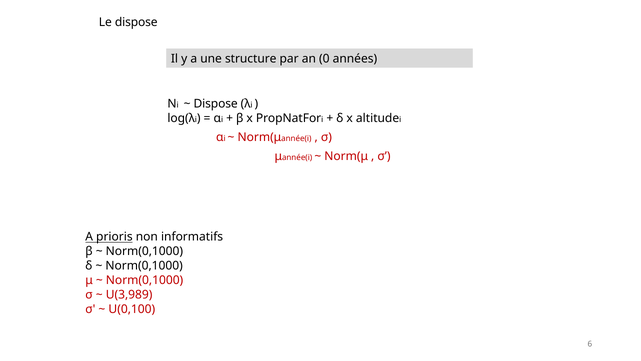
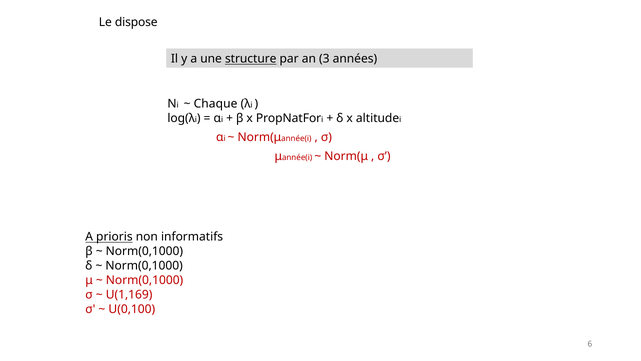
structure underline: none -> present (251, 59)
0: 0 -> 3 (324, 59)
Dispose: Dispose -> Chaque (216, 104)
U(3,989: U(3,989 -> U(1,169 (129, 294)
